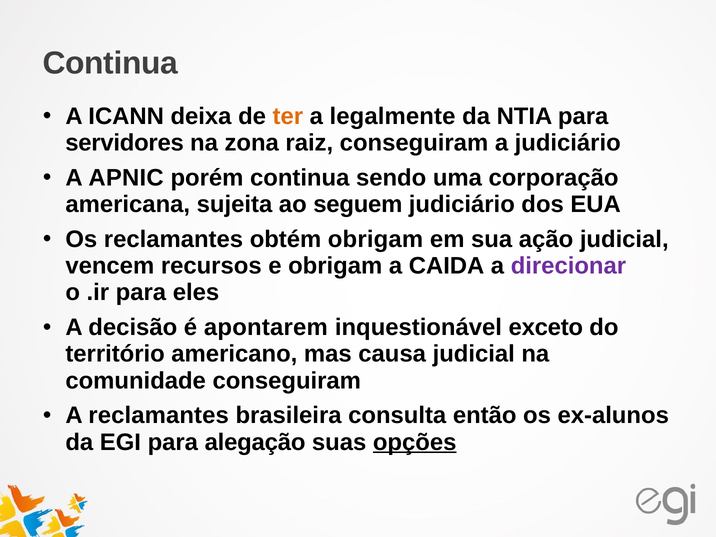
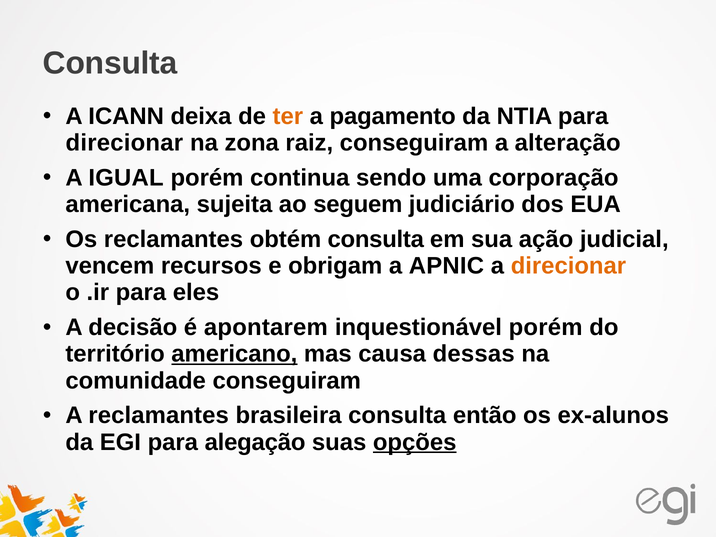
Continua: Continua -> Consulta (110, 63)
legalmente: legalmente -> pagamento (393, 116)
servidores: servidores -> direcionar (124, 143)
a judiciário: judiciário -> alteração (568, 143)
APNIC: APNIC -> IGUAL (126, 178)
obtém obrigam: obrigam -> consulta (376, 239)
CAIDA: CAIDA -> APNIC (446, 266)
direcionar colour: purple -> orange (568, 266)
inquestionável exceto: exceto -> porém (546, 327)
americano underline: none -> present (234, 354)
causa judicial: judicial -> dessas (474, 354)
